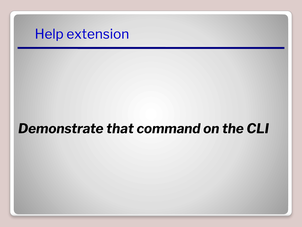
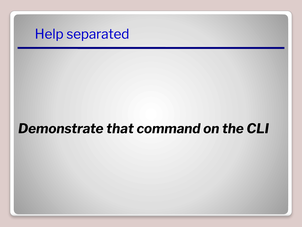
extension: extension -> separated (98, 34)
